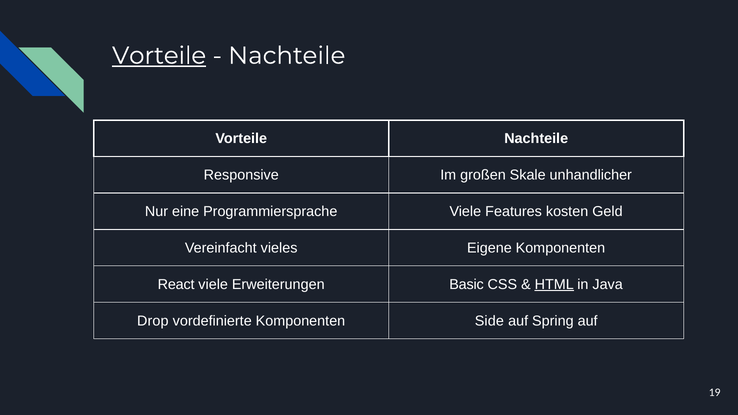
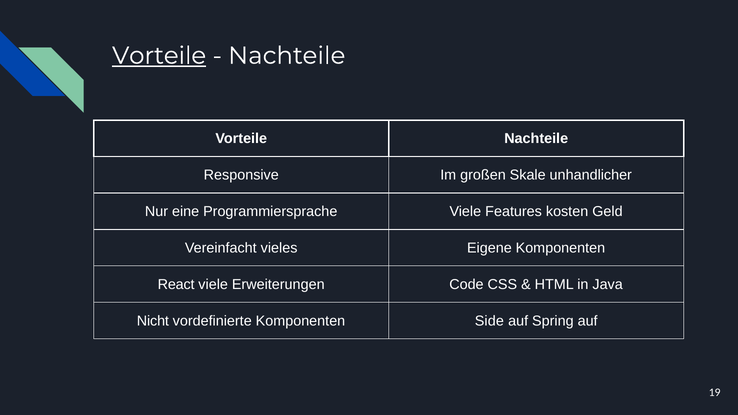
Basic: Basic -> Code (466, 284)
HTML underline: present -> none (554, 284)
Drop: Drop -> Nicht (153, 321)
